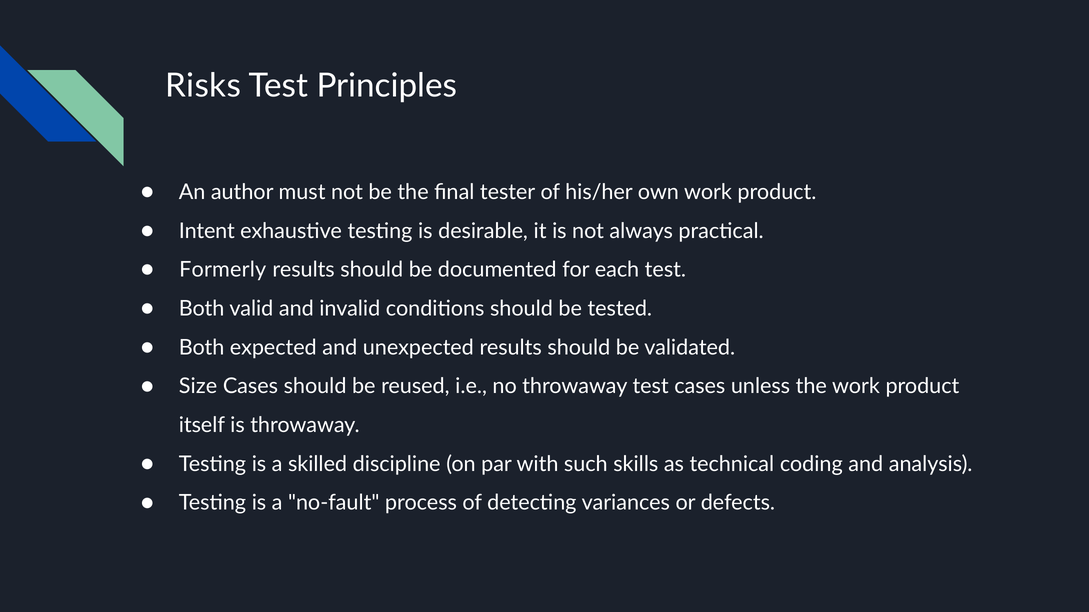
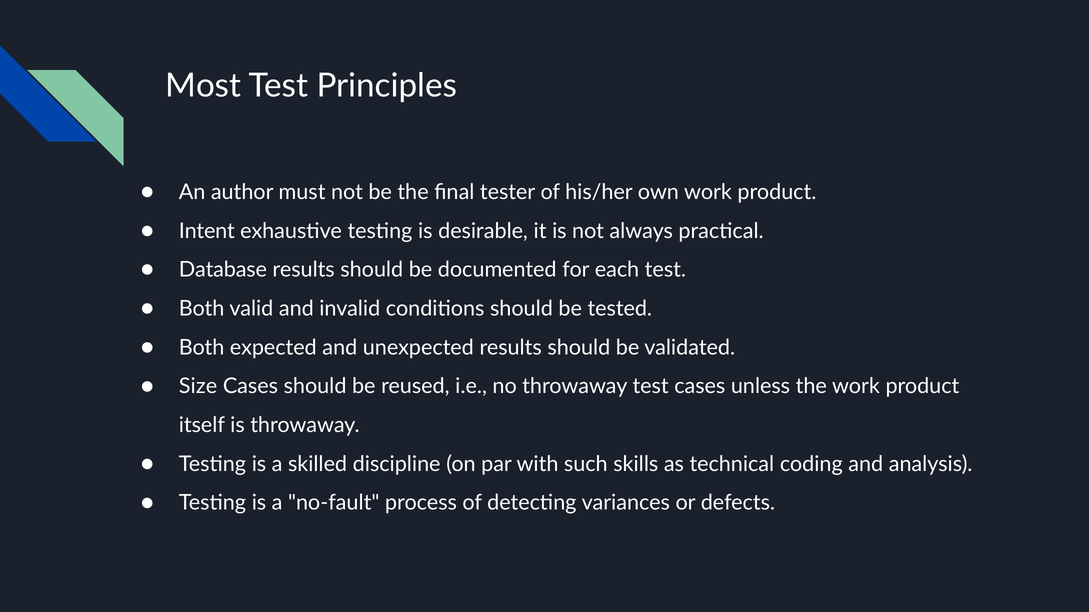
Risks: Risks -> Most (203, 86)
Formerly: Formerly -> Database (223, 270)
